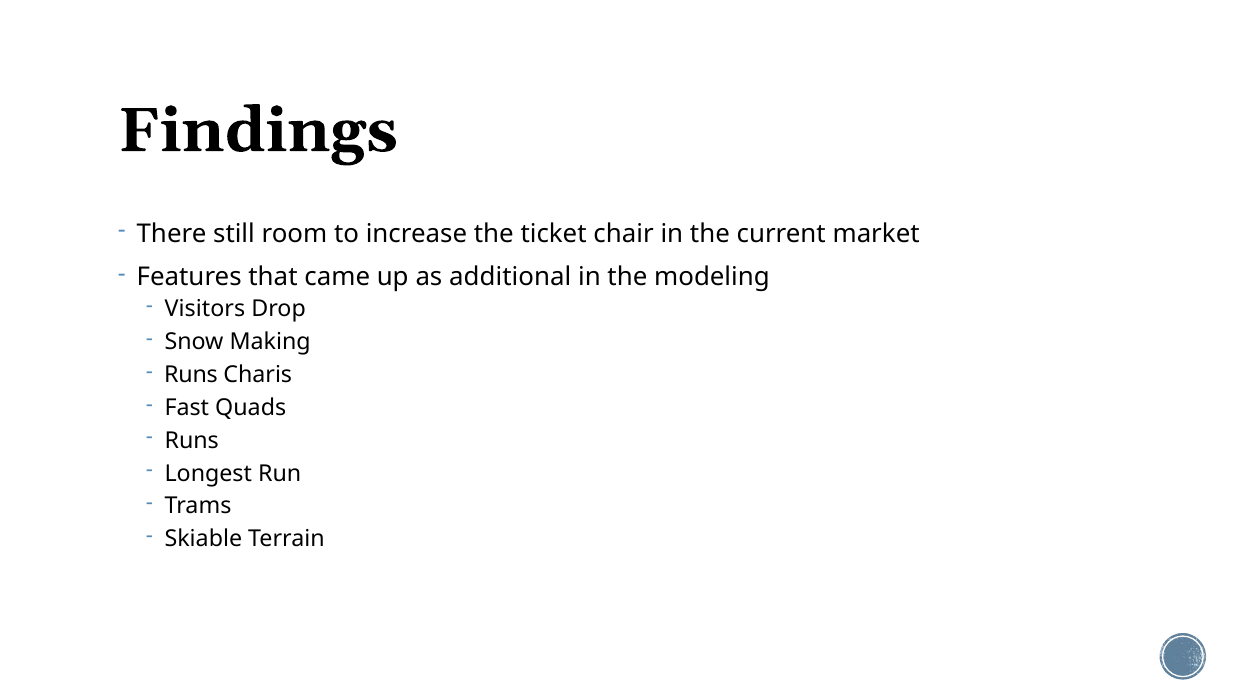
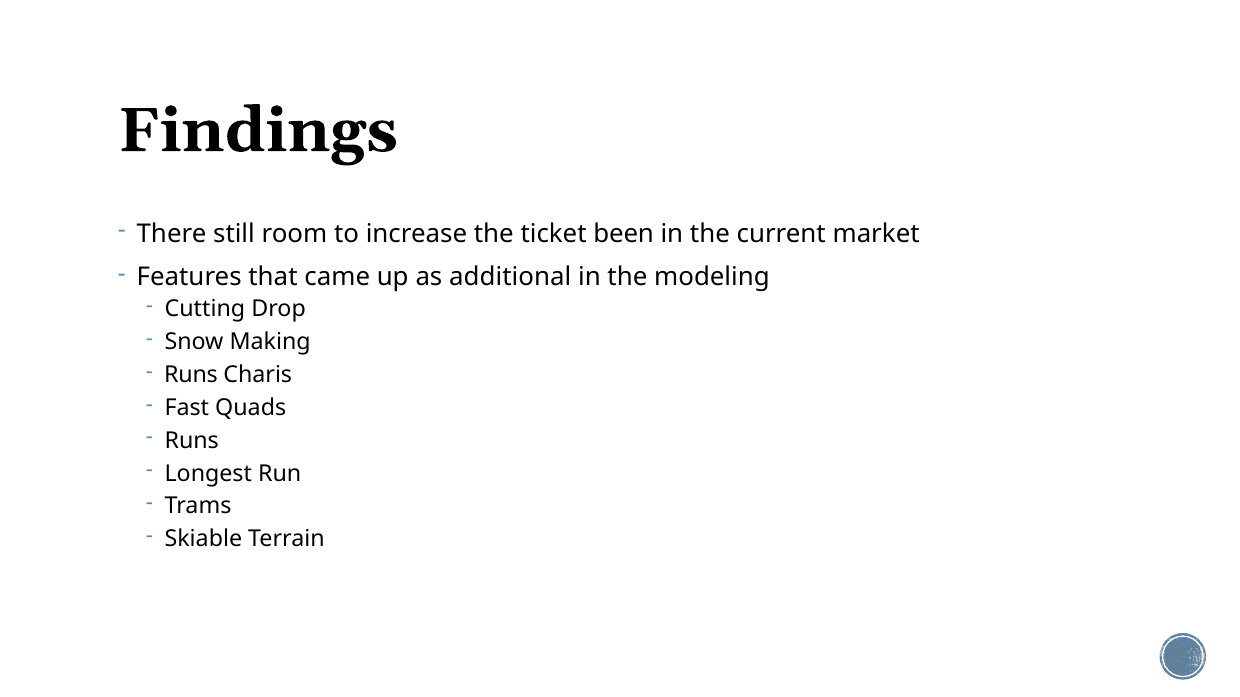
chair: chair -> been (624, 234)
Visitors: Visitors -> Cutting (205, 309)
